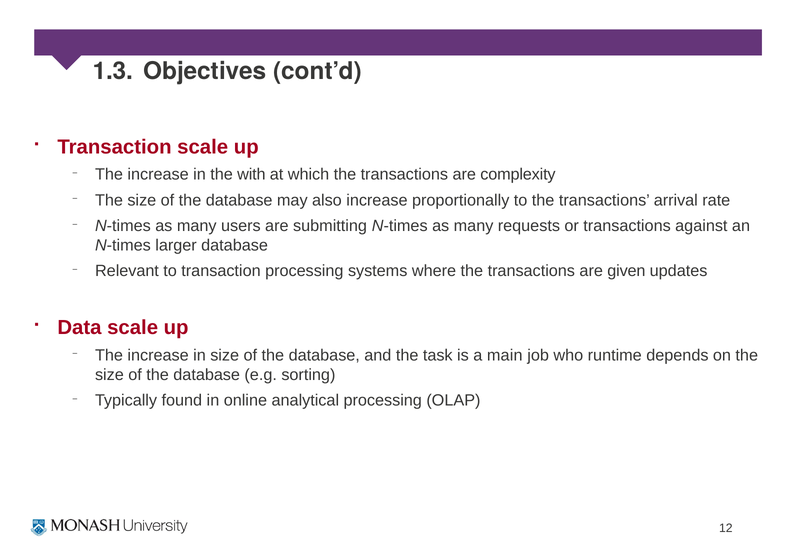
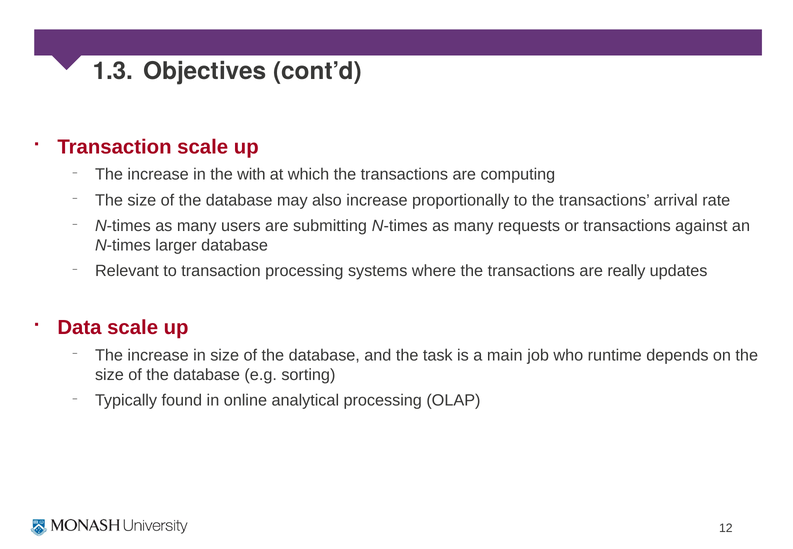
complexity: complexity -> computing (518, 175)
given: given -> really (626, 271)
